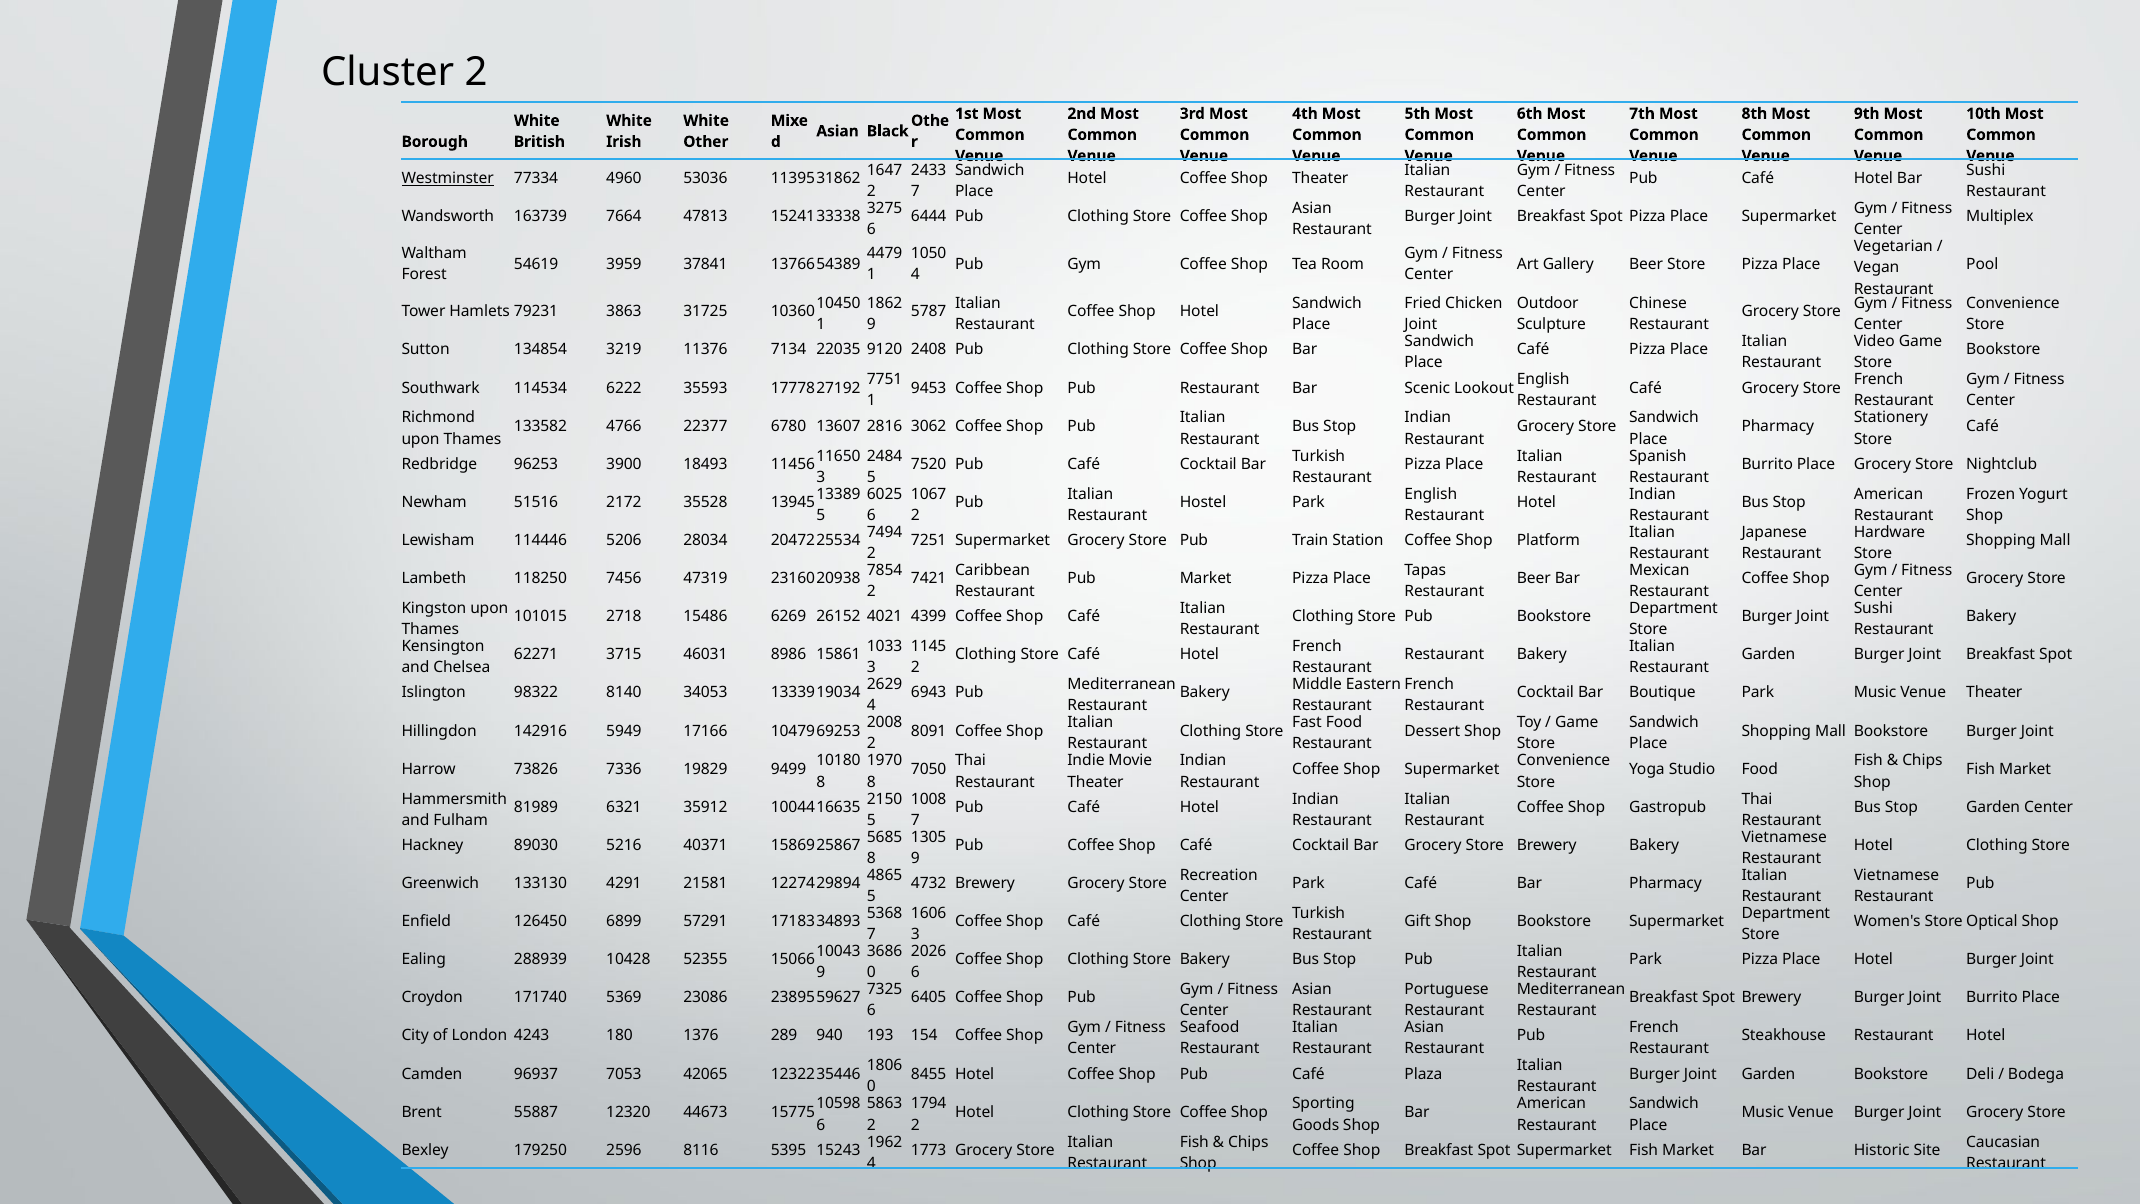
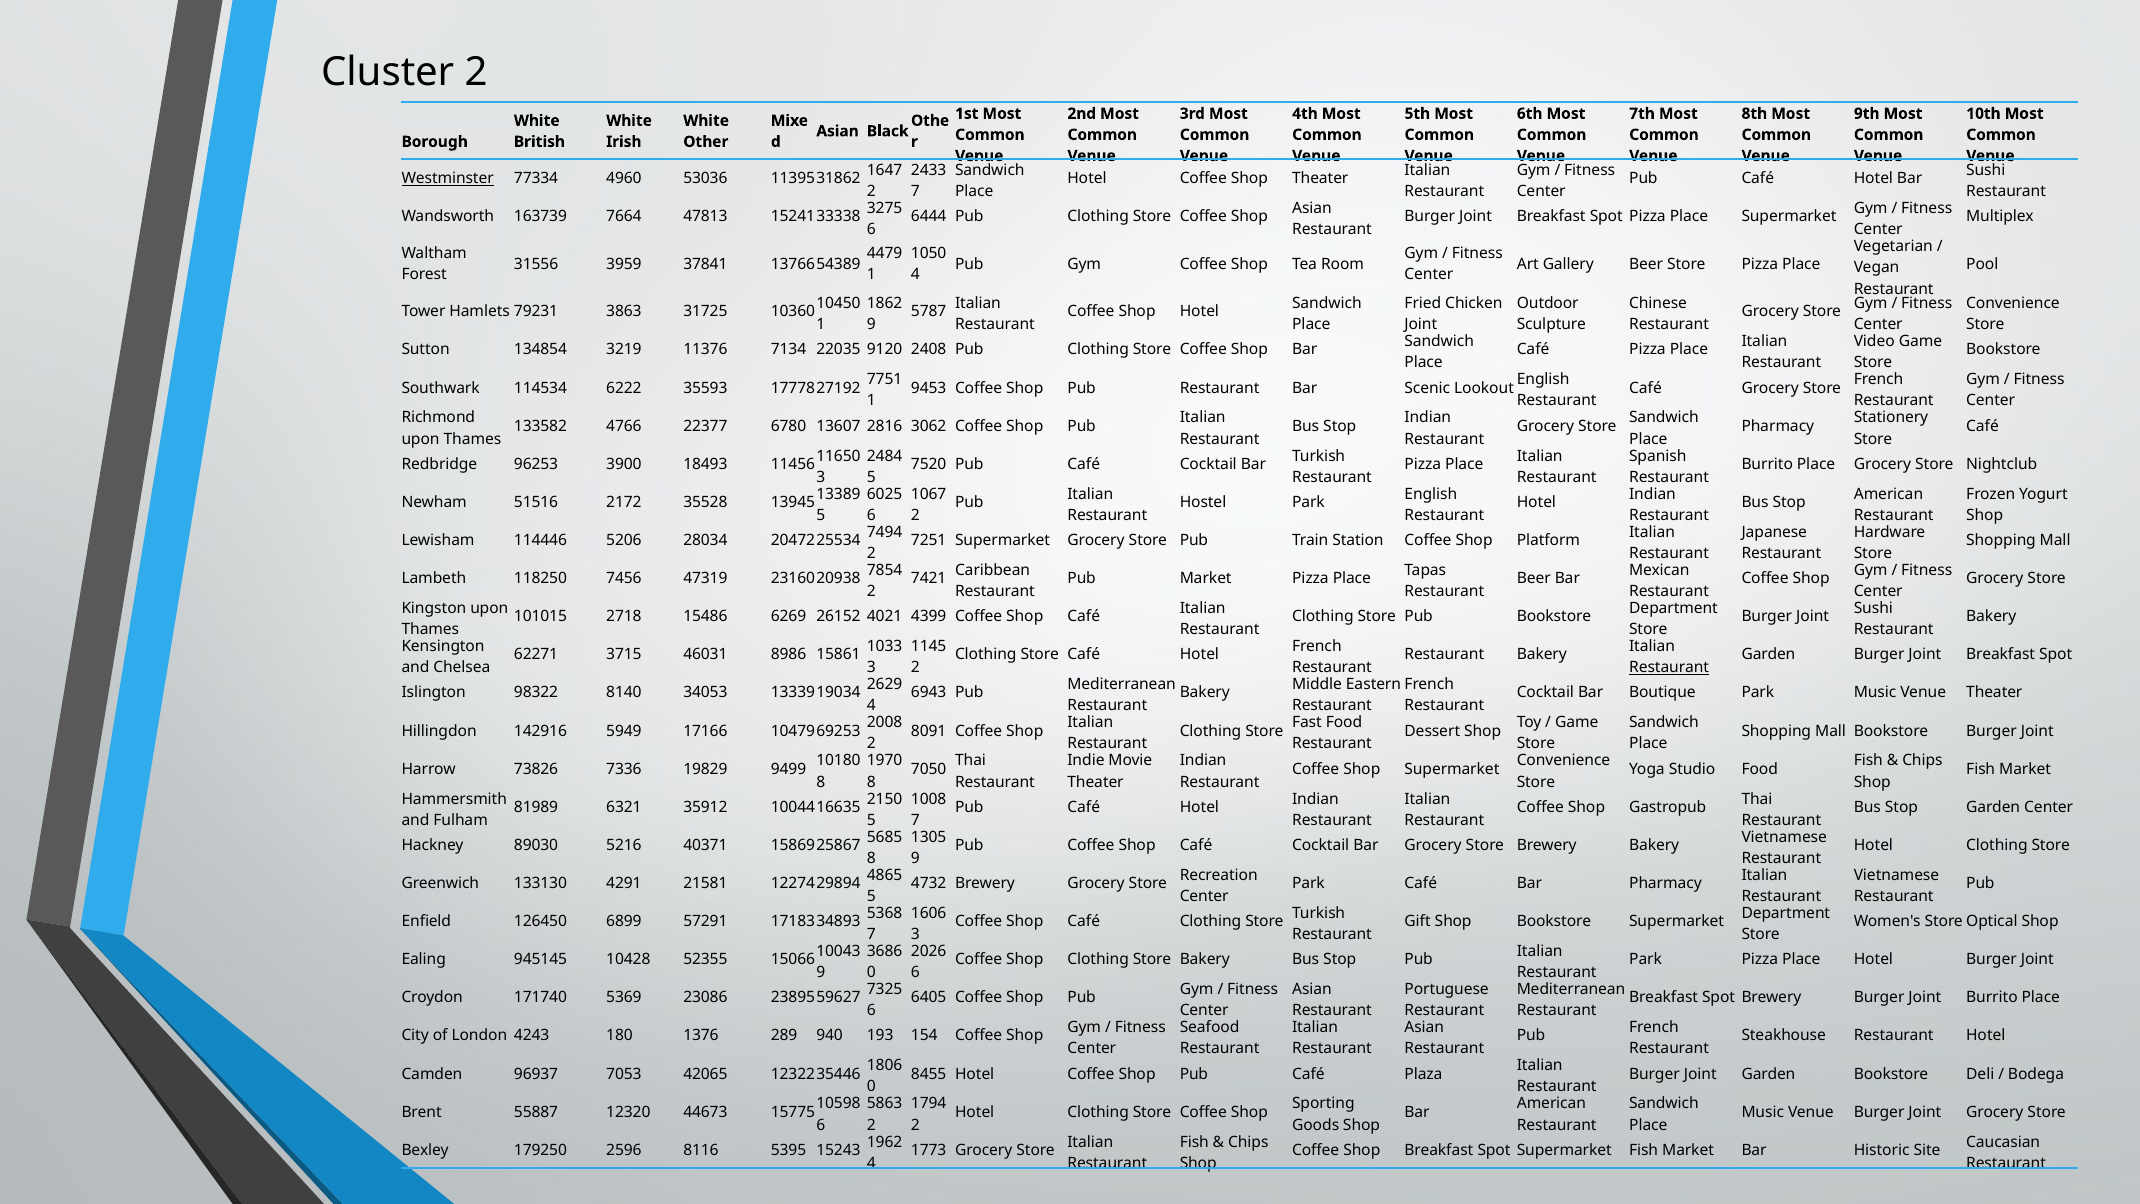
54619: 54619 -> 31556 (536, 264)
Restaurant underline: none -> present (1669, 667)
288939: 288939 -> 945145 (541, 959)
